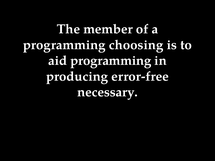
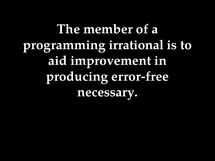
choosing: choosing -> irrational (136, 45)
aid programming: programming -> improvement (111, 61)
